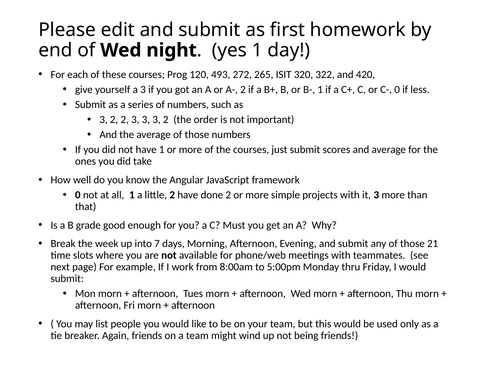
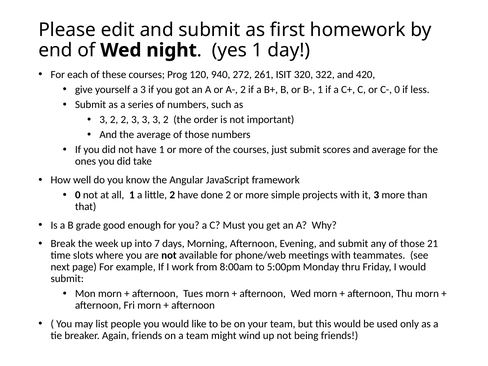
493: 493 -> 940 (221, 74)
265: 265 -> 261 (264, 74)
